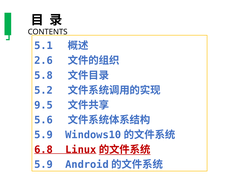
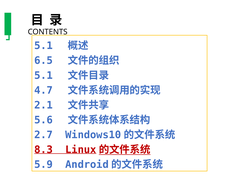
2.6: 2.6 -> 6.5 (44, 61)
5.8: 5.8 -> 5.1 (44, 75)
5.2: 5.2 -> 4.7 (44, 90)
9.5: 9.5 -> 2.1 (44, 105)
5.9: 5.9 -> 2.7 (44, 135)
6.8: 6.8 -> 8.3 (44, 150)
